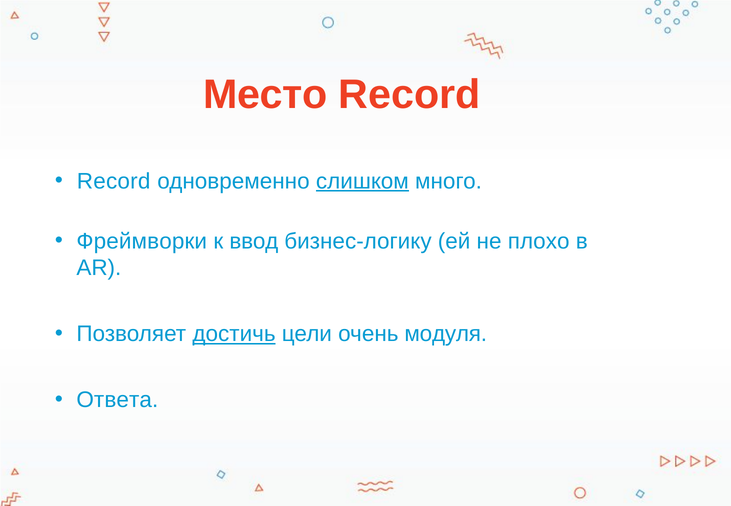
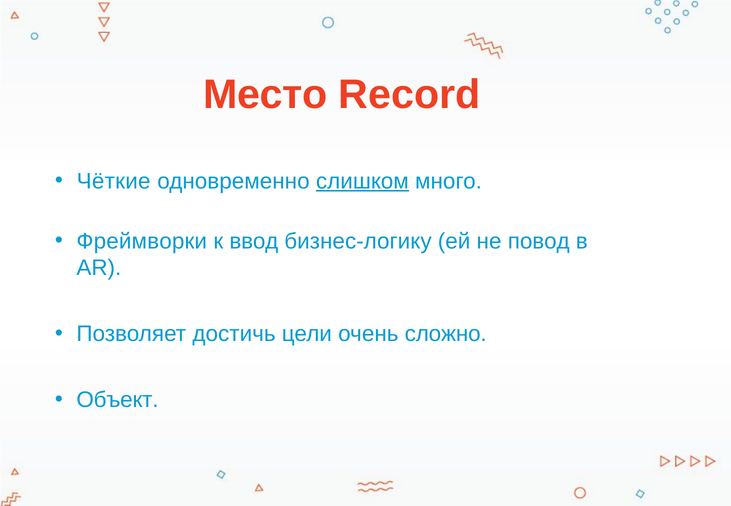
Record: Record -> Чёткие (114, 181)
плохо: плохо -> повод (539, 241)
достичь underline: present -> none (234, 334)
модуля: модуля -> сложно (446, 334)
Ответа: Ответа -> Объект (117, 400)
